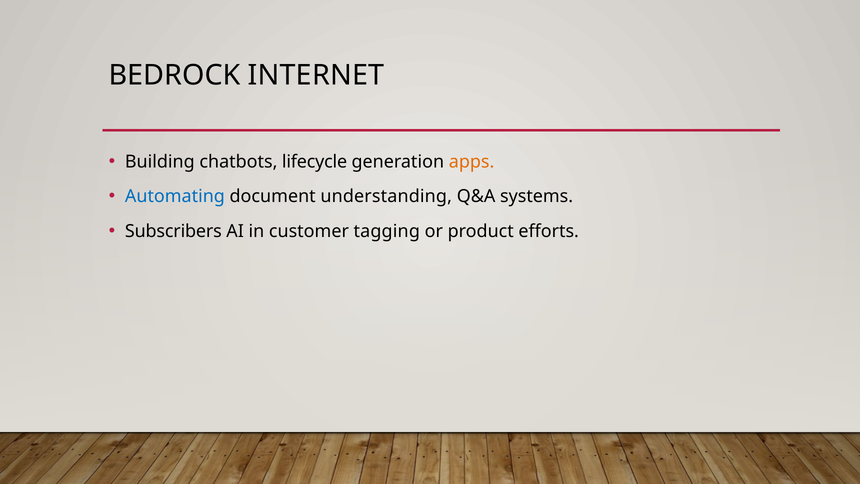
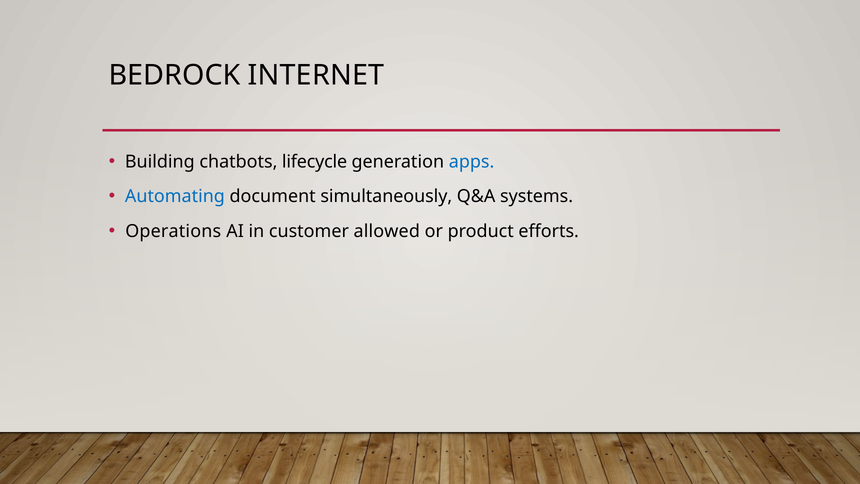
apps colour: orange -> blue (472, 162)
understanding: understanding -> simultaneously (386, 196)
Subscribers: Subscribers -> Operations (173, 231)
tagging: tagging -> allowed (387, 231)
